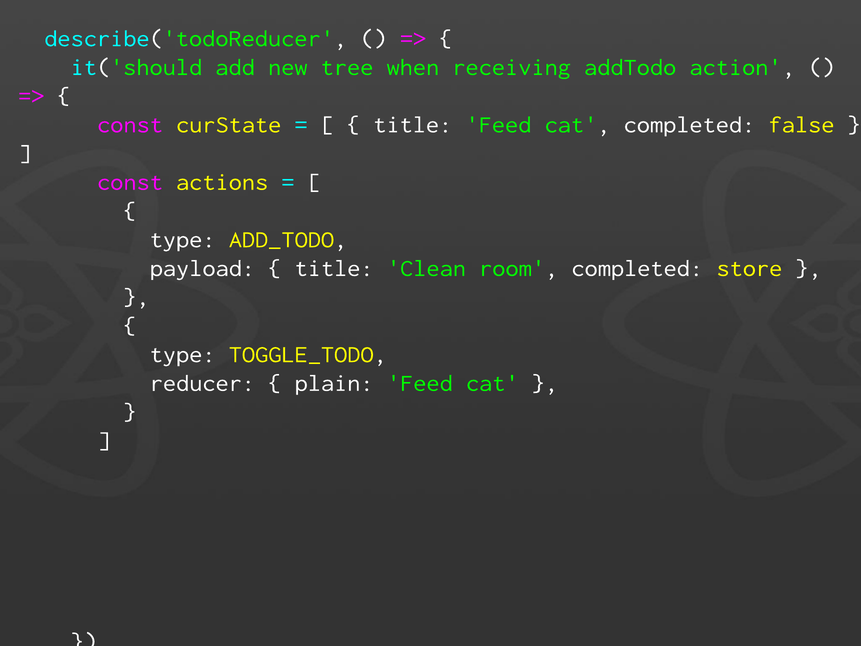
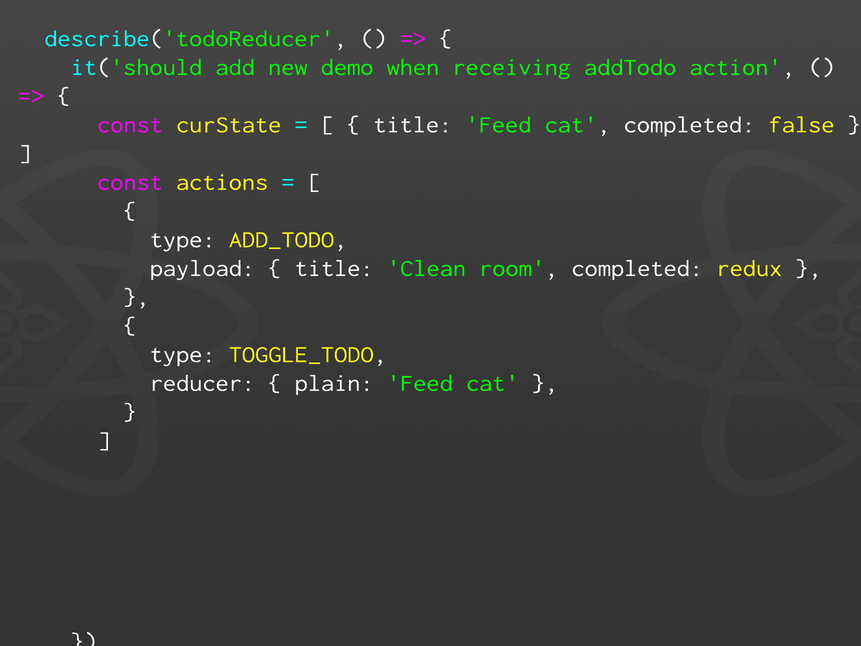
tree: tree -> demo (347, 67)
store: store -> redux (749, 268)
